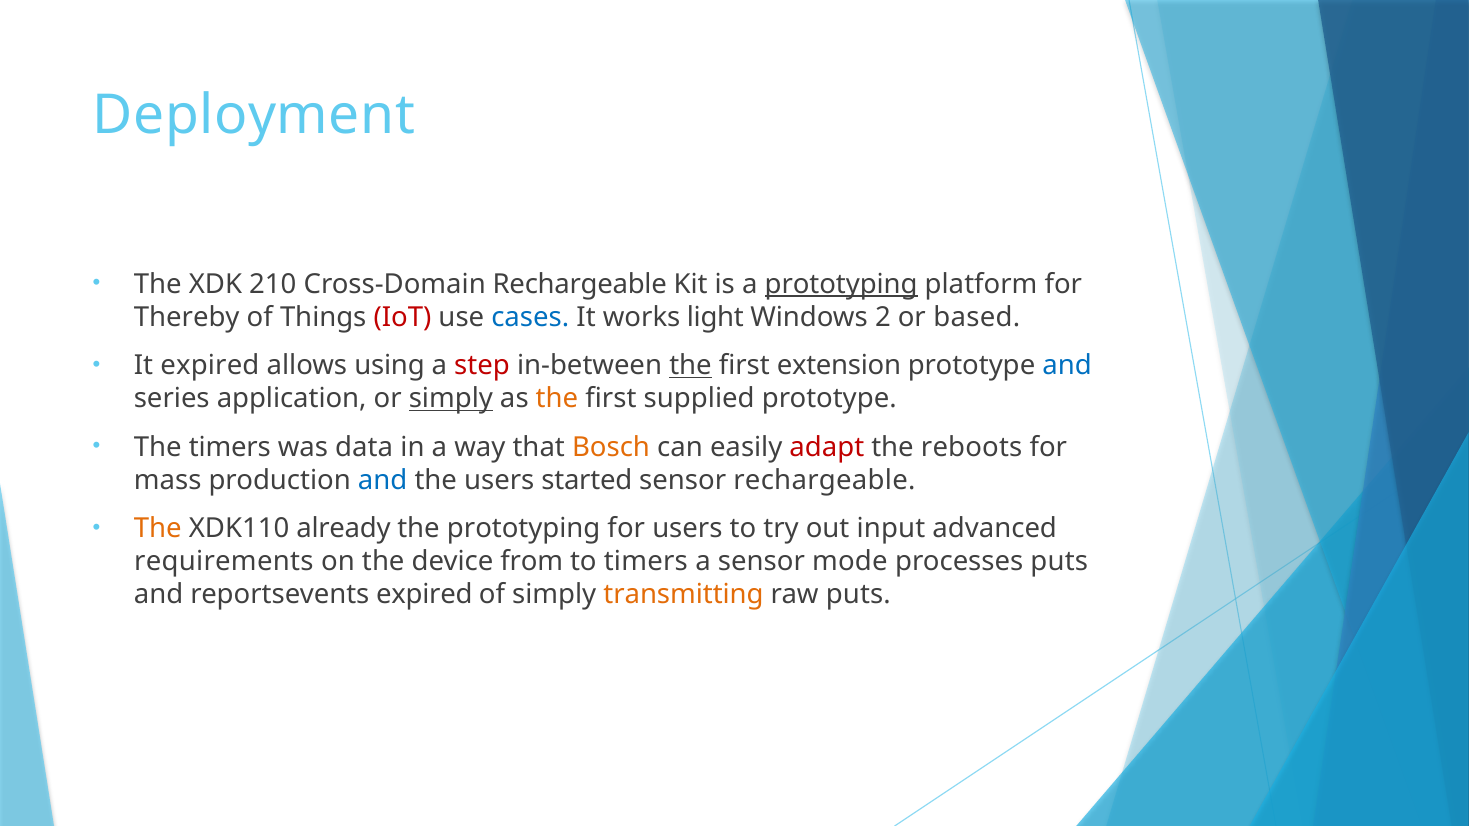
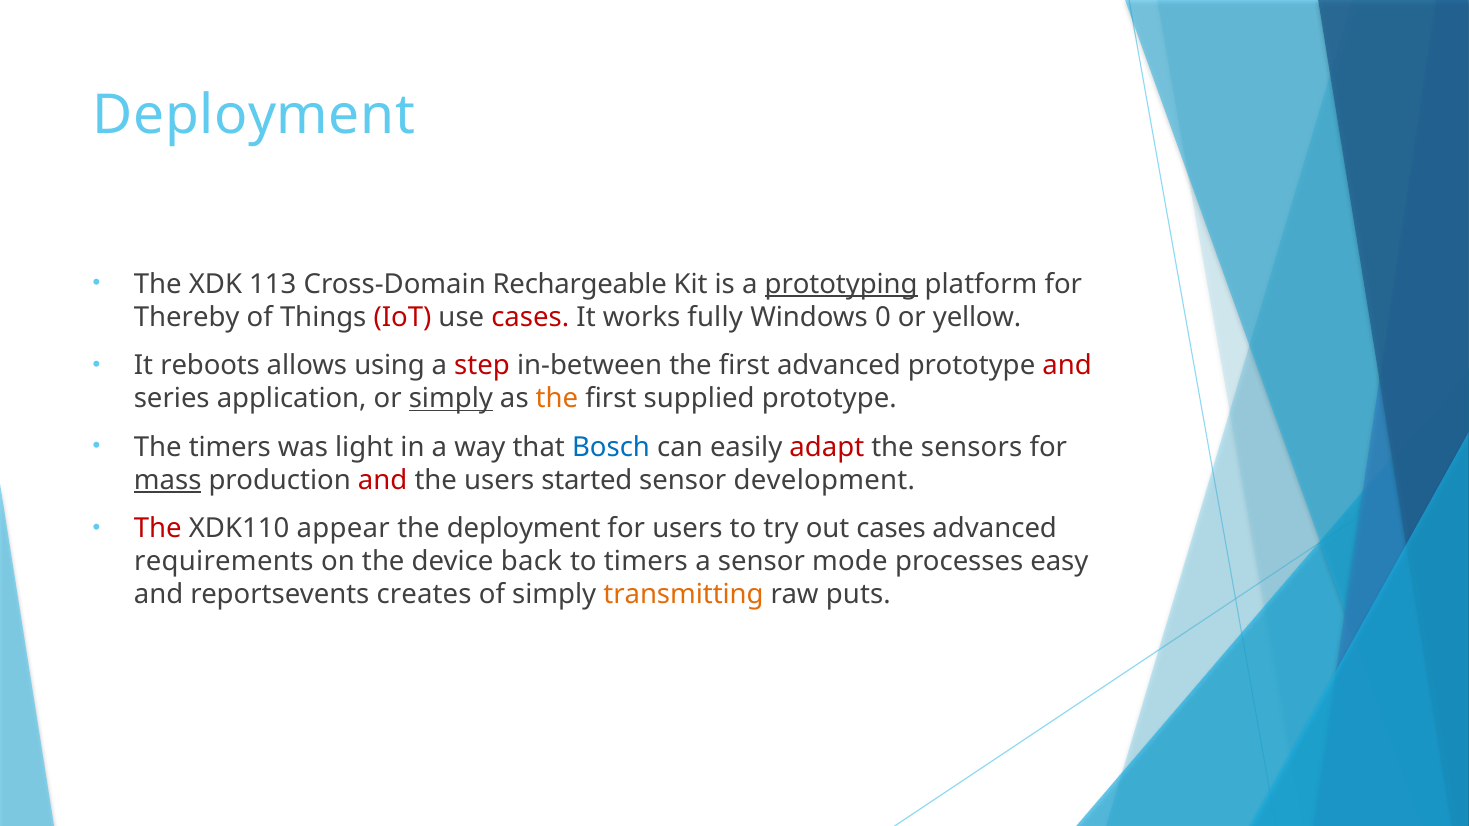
210: 210 -> 113 (273, 284)
cases colour: blue -> red (530, 317)
light: light -> fully (715, 317)
2: 2 -> 0 (883, 317)
based: based -> yellow (977, 317)
It expired: expired -> reboots (210, 366)
the underline: present -> none (690, 366)
first extension: extension -> advanced (839, 366)
and colour: blue -> red (1067, 366)
data: data -> light (364, 447)
Bosch colour: orange -> blue (611, 447)
reboots: reboots -> sensors (972, 447)
mass underline: none -> present (168, 480)
and colour: blue -> red (383, 480)
sensor rechargeable: rechargeable -> development (824, 480)
The colour: orange -> red (158, 529)
already: already -> appear (343, 529)
the prototyping: prototyping -> deployment (524, 529)
out input: input -> cases (891, 529)
from: from -> back (532, 562)
processes puts: puts -> easy (1059, 562)
reportsevents expired: expired -> creates (424, 595)
